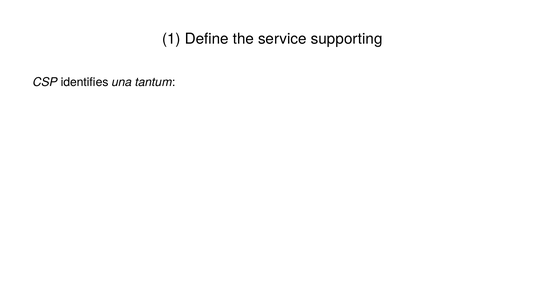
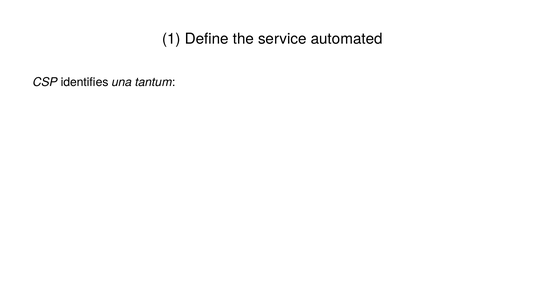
supporting: supporting -> automated (347, 39)
